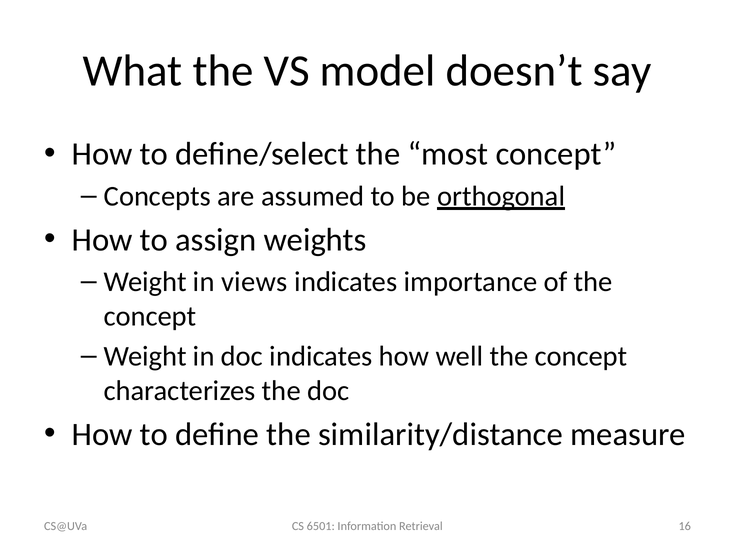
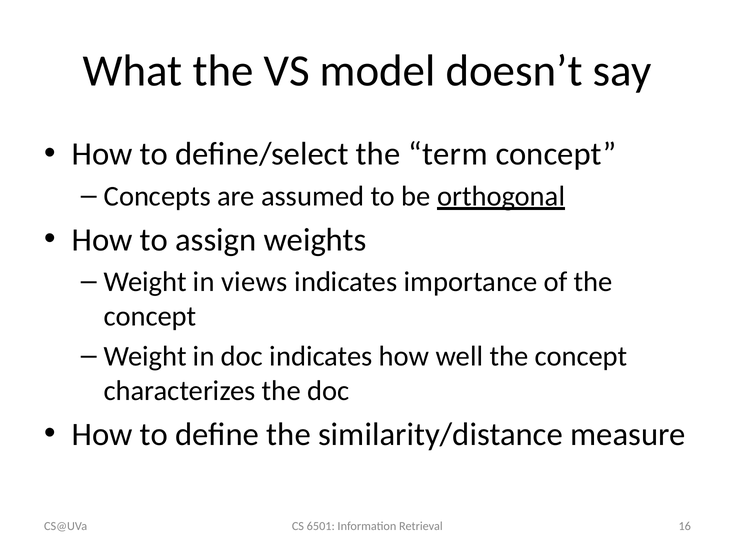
most: most -> term (448, 154)
